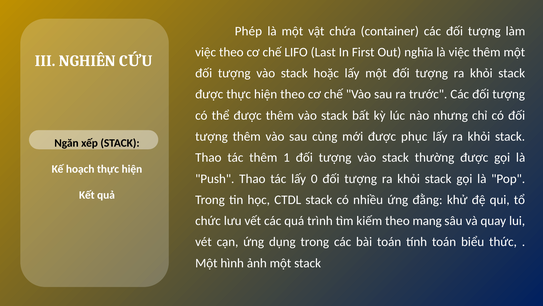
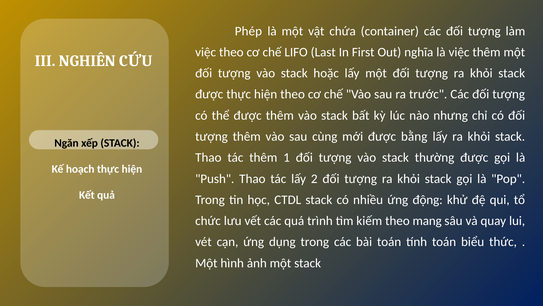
phục: phục -> bằng (414, 136)
0: 0 -> 2 (314, 178)
đằng: đằng -> động (428, 199)
